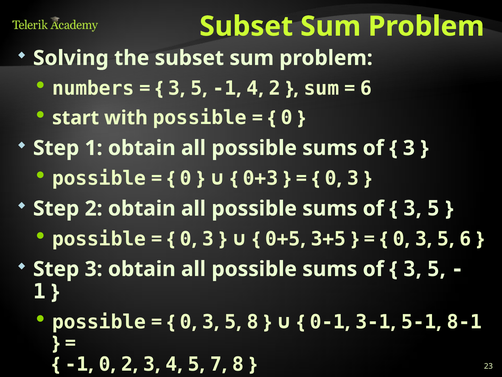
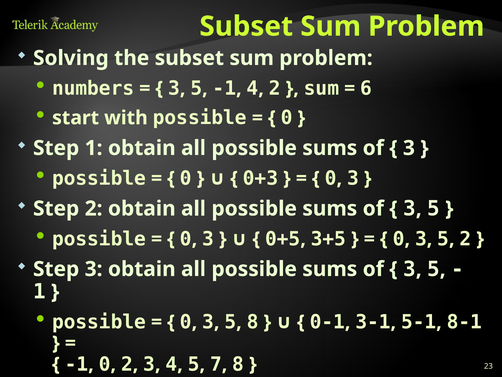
6: 6 -> 2 (465, 239)
